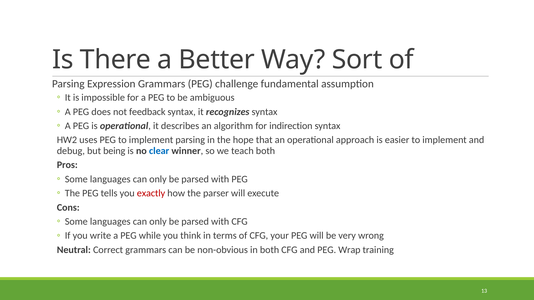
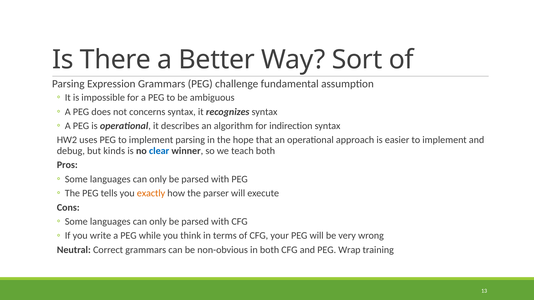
feedback: feedback -> concerns (147, 112)
being: being -> kinds (114, 151)
exactly colour: red -> orange (151, 193)
